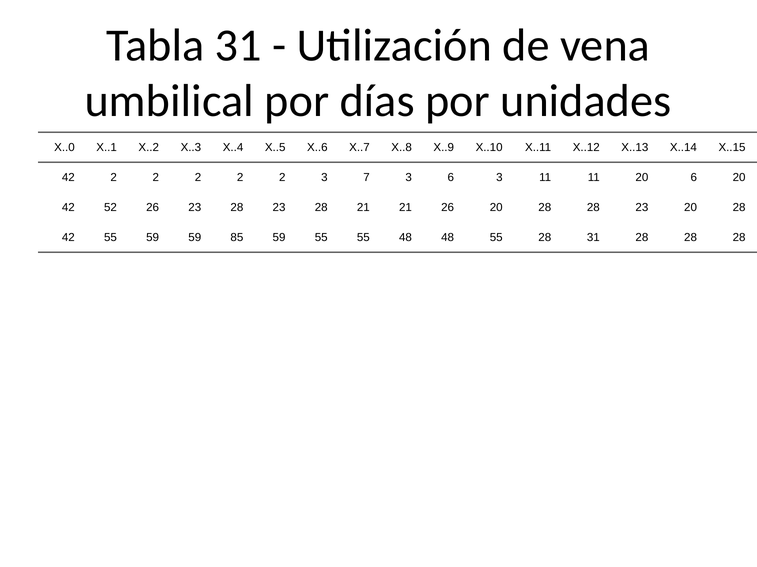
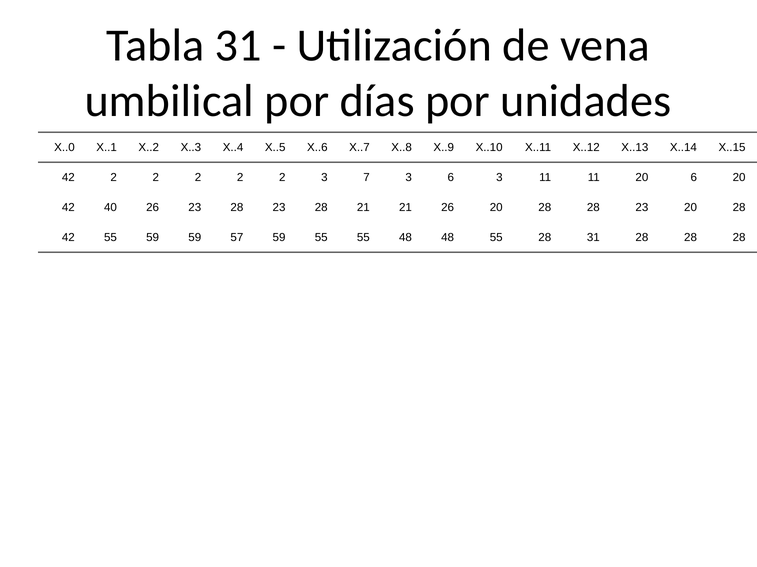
52: 52 -> 40 (110, 208)
85: 85 -> 57 (237, 238)
